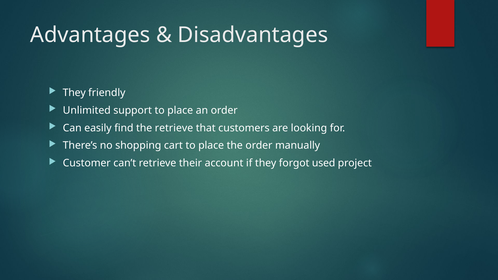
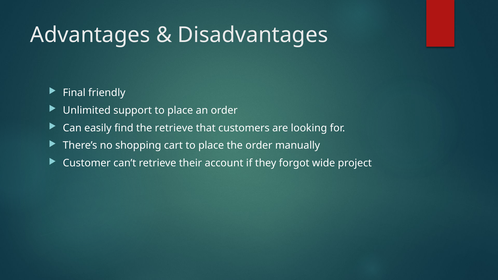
They: They -> Final (74, 93)
used: used -> wide (324, 163)
